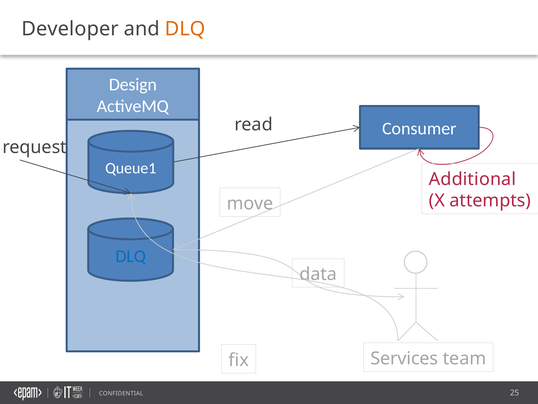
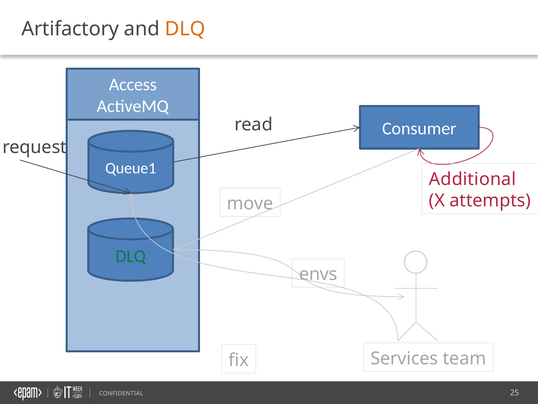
Developer: Developer -> Artifactory (70, 29)
Design: Design -> Access (133, 85)
DLQ colour: blue -> green (131, 256)
data: data -> envs (318, 274)
